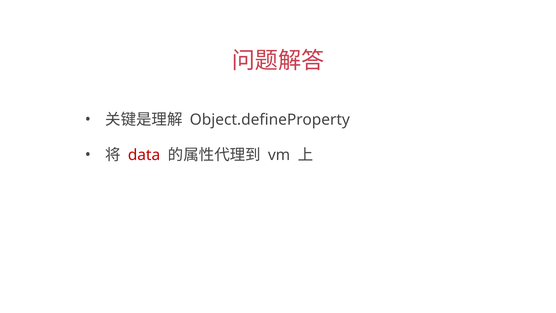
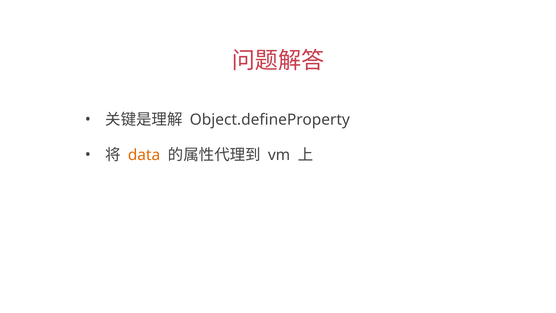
data colour: red -> orange (144, 155)
